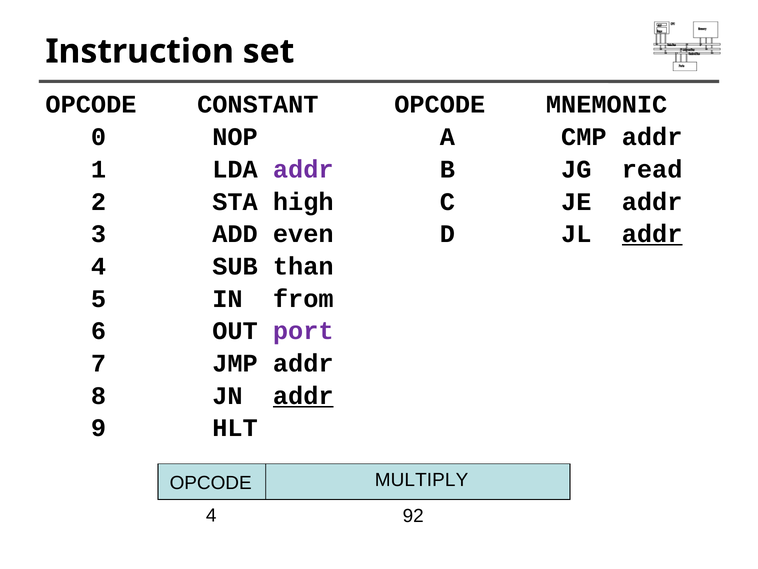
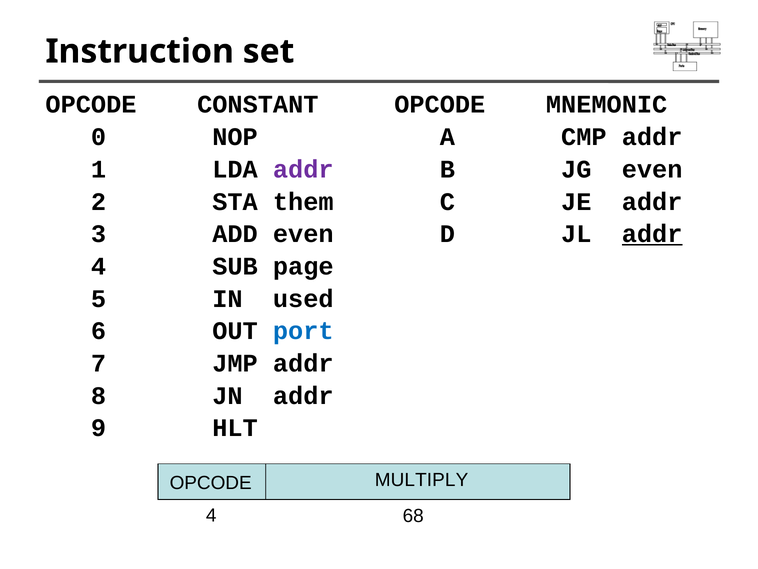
JG read: read -> even (652, 169)
high: high -> them (303, 202)
than: than -> page (303, 266)
from: from -> used (303, 298)
port colour: purple -> blue (303, 331)
addr underline: present -> none (303, 395)
92: 92 -> 68 (413, 516)
